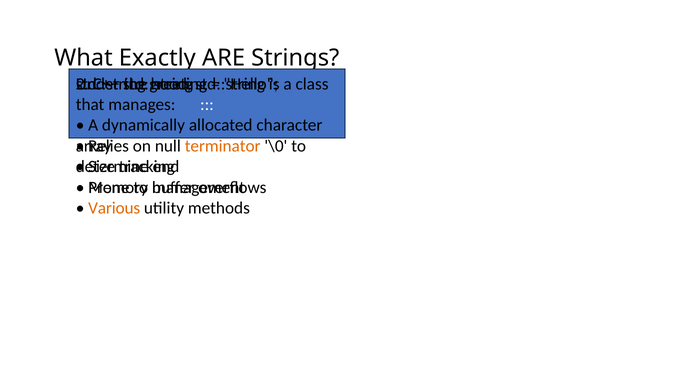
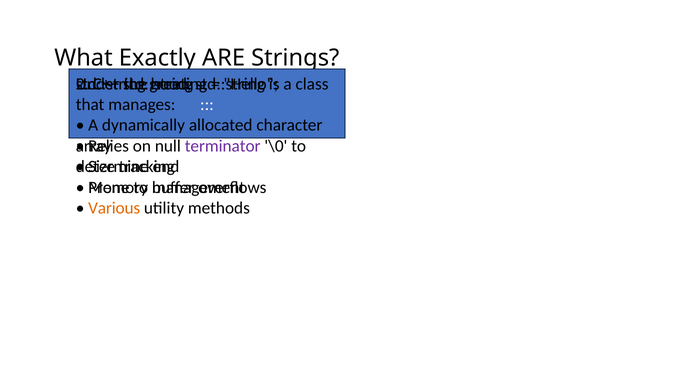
terminator colour: orange -> purple (223, 146)
